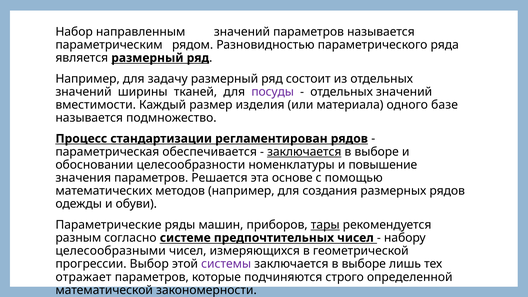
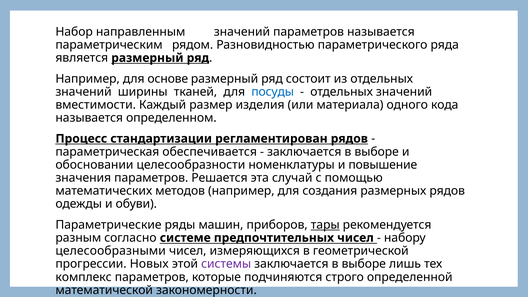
задачу: задачу -> основе (168, 79)
посуды colour: purple -> blue (273, 92)
базе: базе -> кода (445, 105)
подмножество: подмножество -> определенном (171, 118)
заключается underline: present -> none (304, 152)
основе: основе -> случай (292, 178)
Выбор: Выбор -> Новых (149, 264)
отражает: отражает -> комплекс (84, 277)
